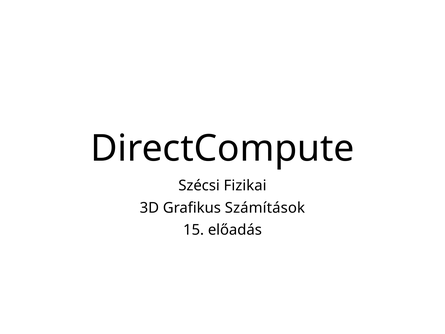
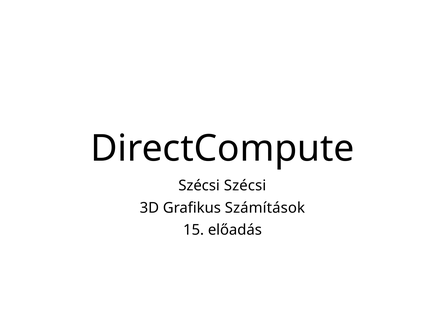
Szécsi Fizikai: Fizikai -> Szécsi (245, 185)
